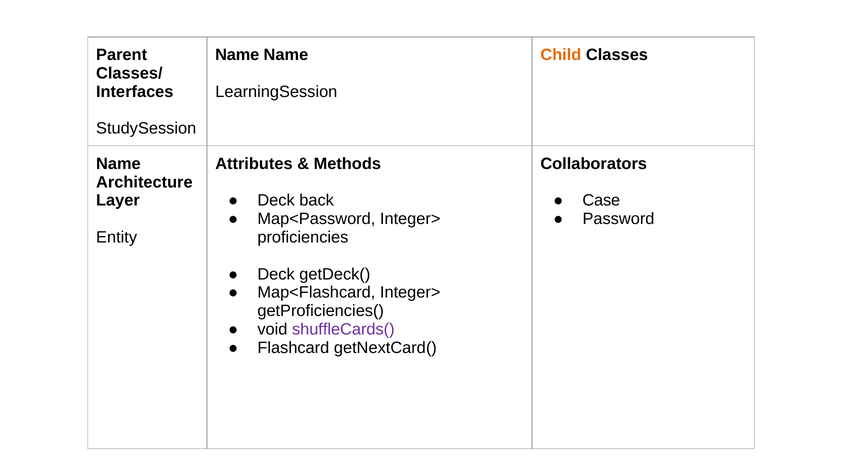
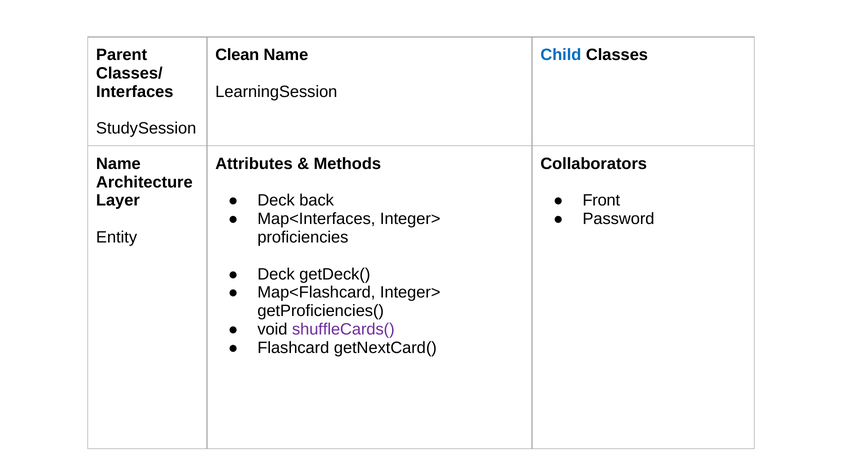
Name: Name -> Clean (237, 55)
Child colour: orange -> blue (561, 55)
Case: Case -> Front (601, 200)
Map<Password: Map<Password -> Map<Interfaces (316, 219)
